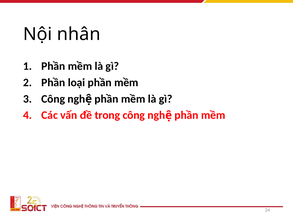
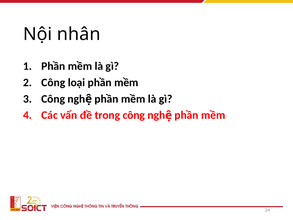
Phần: Phần -> Công (53, 82)
